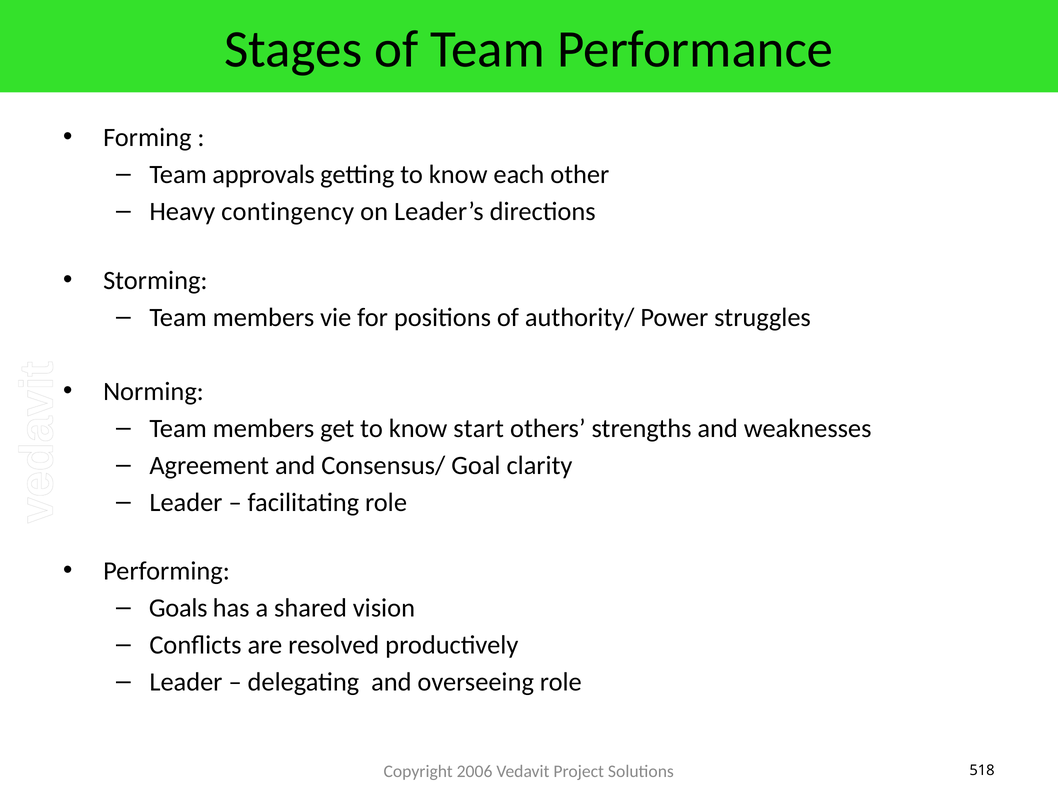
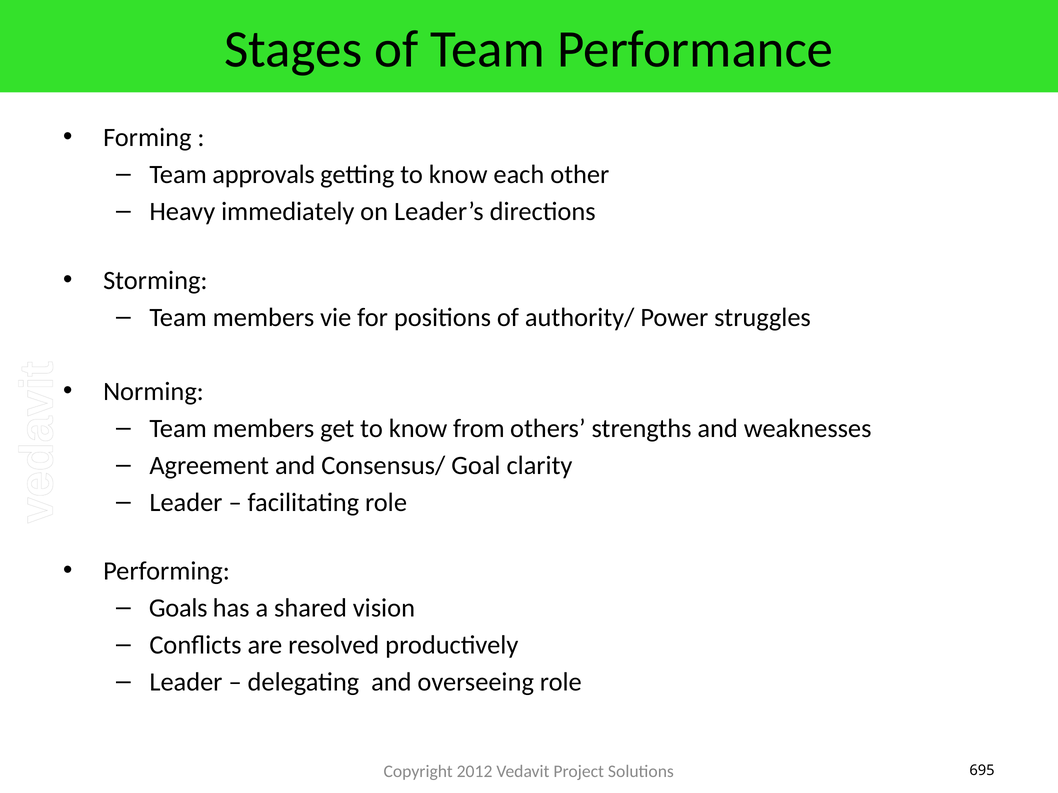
contingency: contingency -> immediately (288, 212)
start: start -> from (479, 429)
2006: 2006 -> 2012 (475, 772)
518: 518 -> 695 (982, 771)
